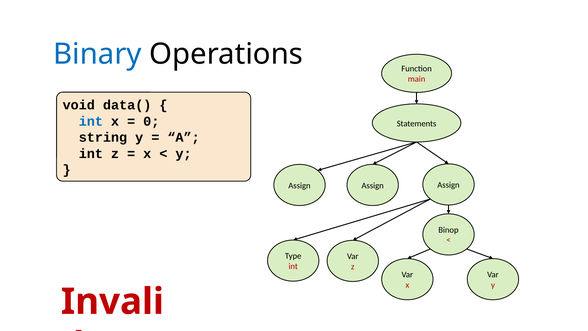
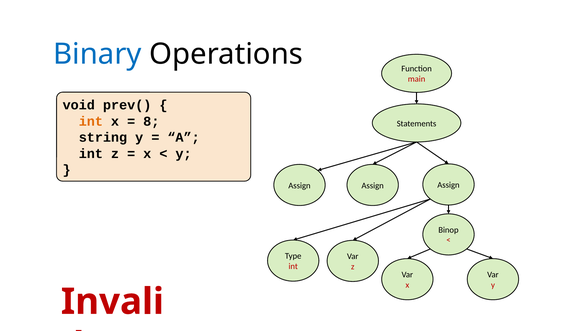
data(: data( -> prev( (127, 105)
int colour: blue -> orange (91, 121)
0: 0 -> 8 (151, 121)
